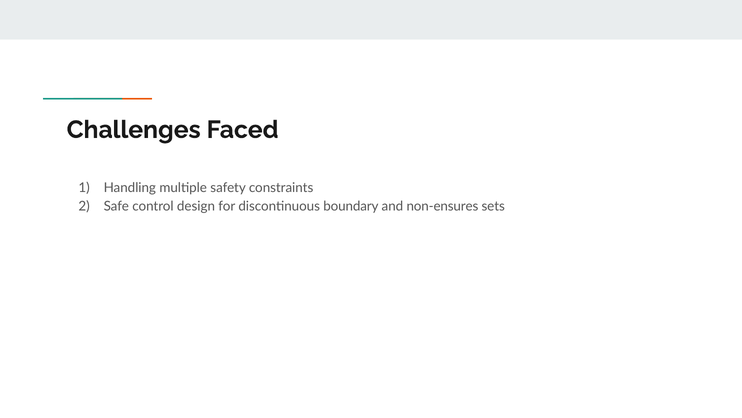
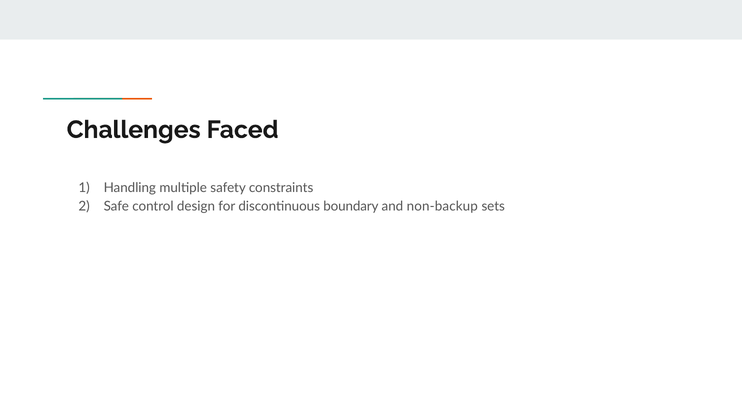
non-ensures: non-ensures -> non-backup (442, 206)
